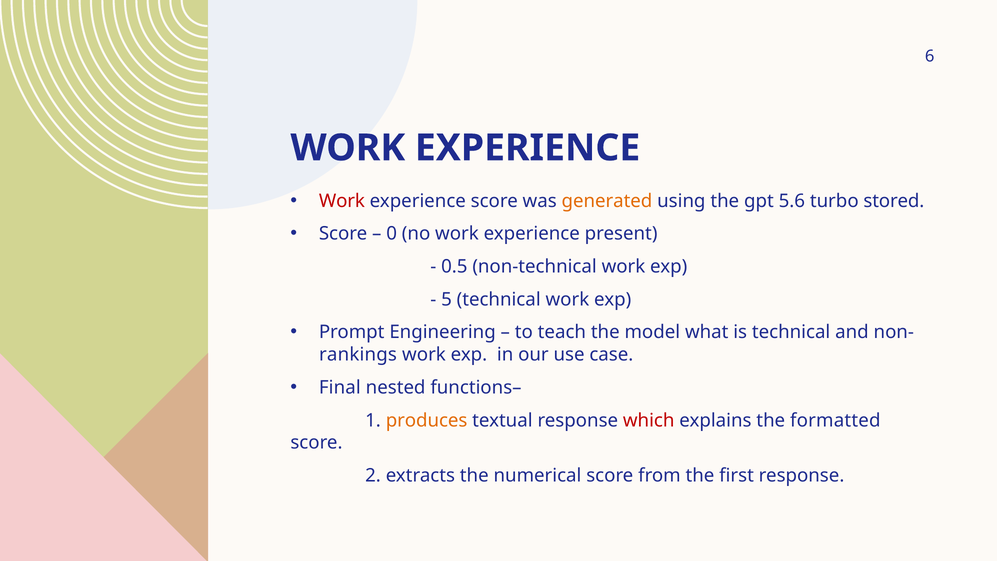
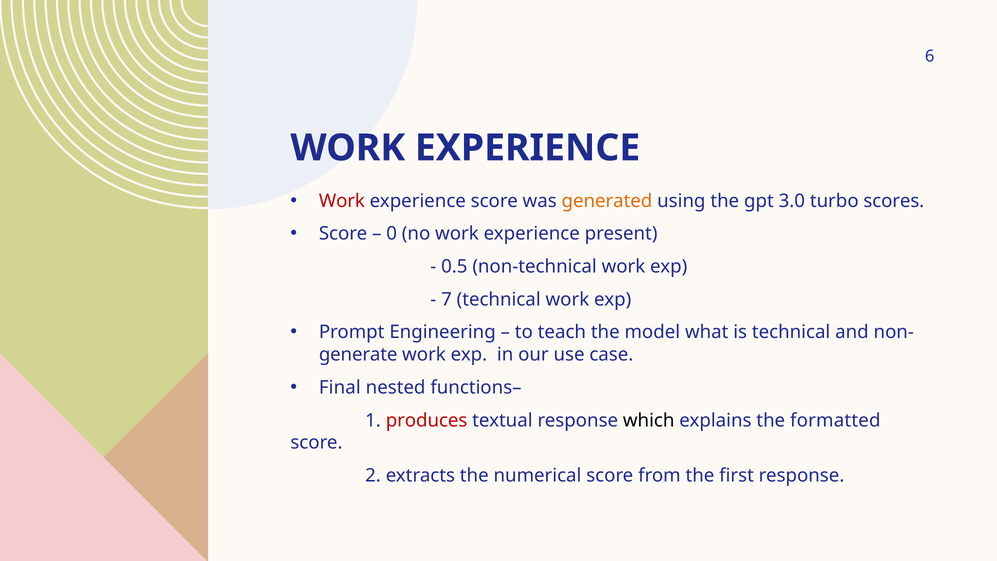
5.6: 5.6 -> 3.0 (792, 201)
stored: stored -> scores (894, 201)
5: 5 -> 7 (446, 299)
rankings: rankings -> generate (358, 355)
produces colour: orange -> red (427, 420)
which colour: red -> black (649, 420)
